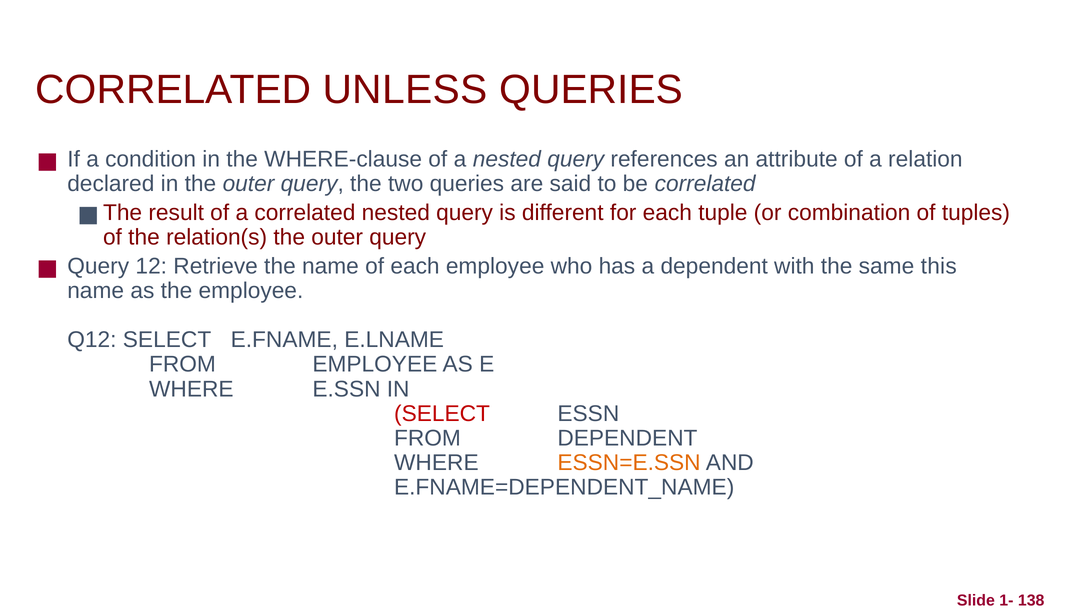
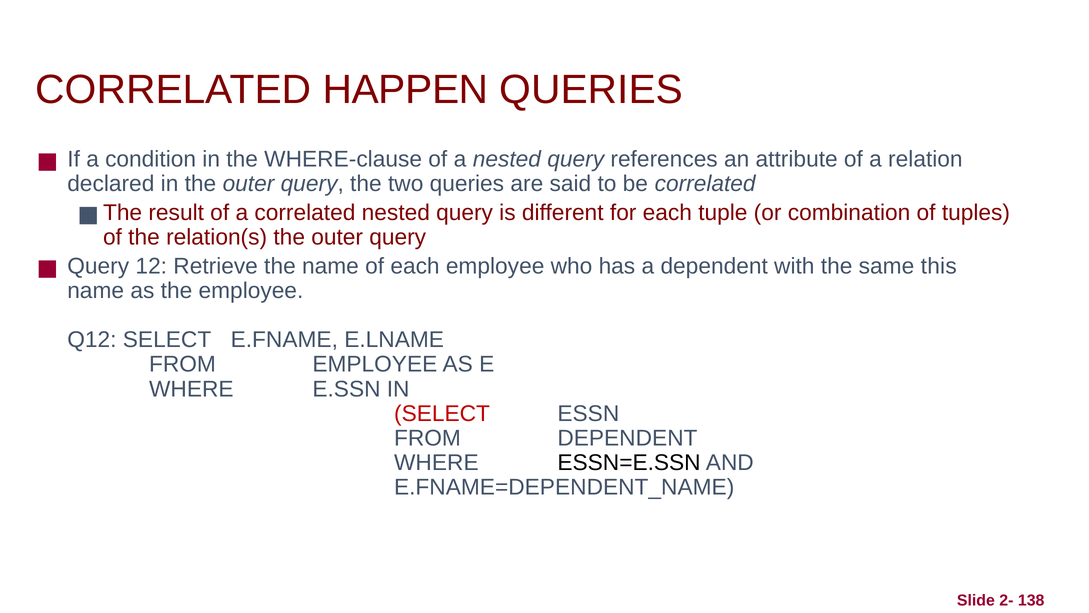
UNLESS: UNLESS -> HAPPEN (405, 90)
ESSN=E.SSN colour: orange -> black (629, 462)
1-: 1- -> 2- (1006, 600)
